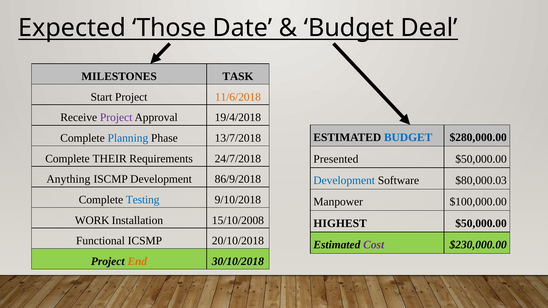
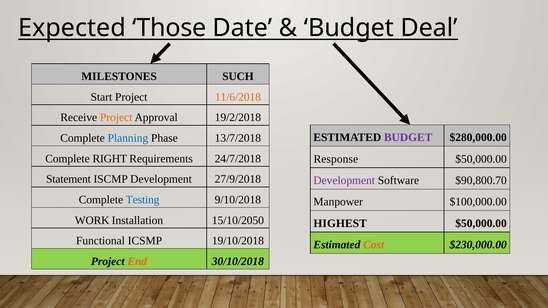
TASK: TASK -> SUCH (238, 76)
Project colour: purple -> orange (116, 118)
19/4/2018: 19/4/2018 -> 19/2/2018 (238, 118)
BUDGET colour: blue -> purple (408, 138)
THEIR: THEIR -> RIGHT (110, 159)
Presented: Presented -> Response (336, 159)
Anything: Anything -> Statement (69, 179)
86/9/2018: 86/9/2018 -> 27/9/2018 (238, 179)
Development colour: blue -> purple (344, 181)
$80,000.03: $80,000.03 -> $90,800.70 (481, 181)
15/10/2008: 15/10/2008 -> 15/10/2050 (238, 220)
20/10/2018: 20/10/2018 -> 19/10/2018 (238, 241)
Cost colour: purple -> orange (374, 245)
